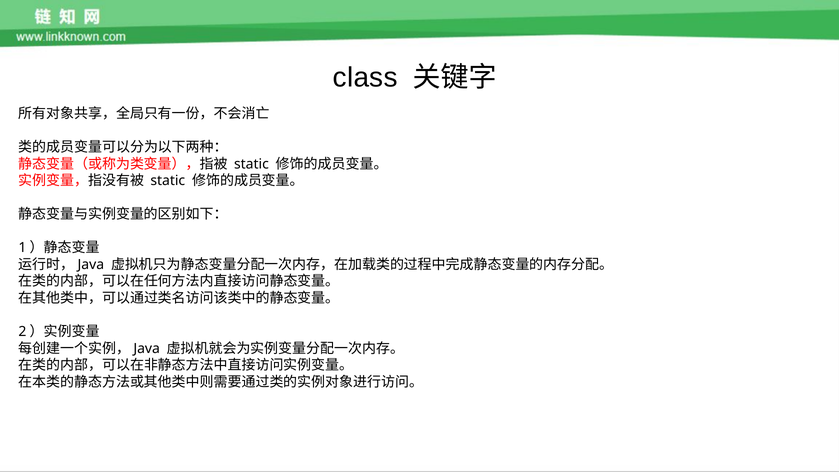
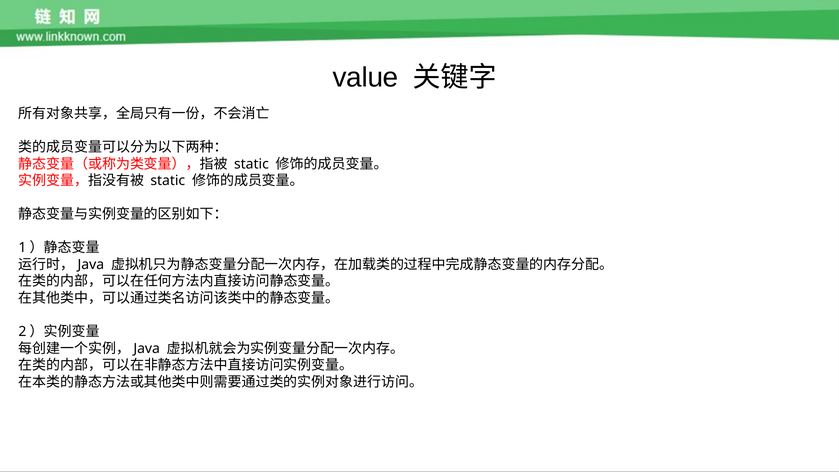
class: class -> value (365, 77)
